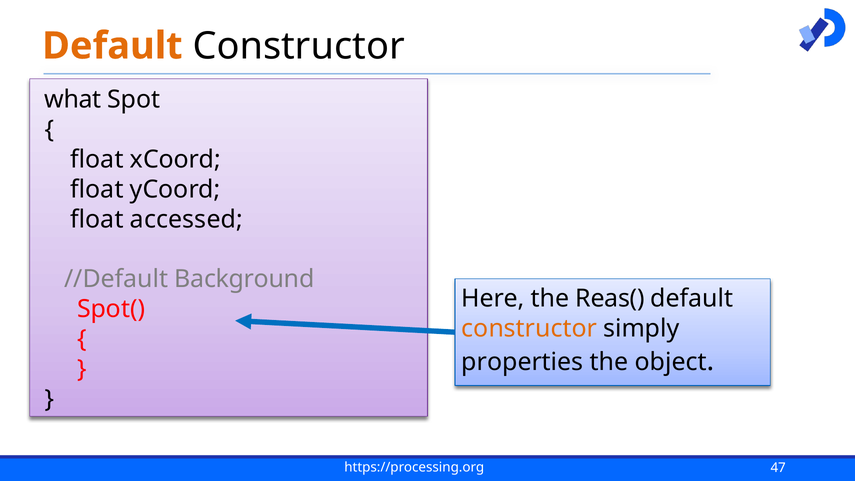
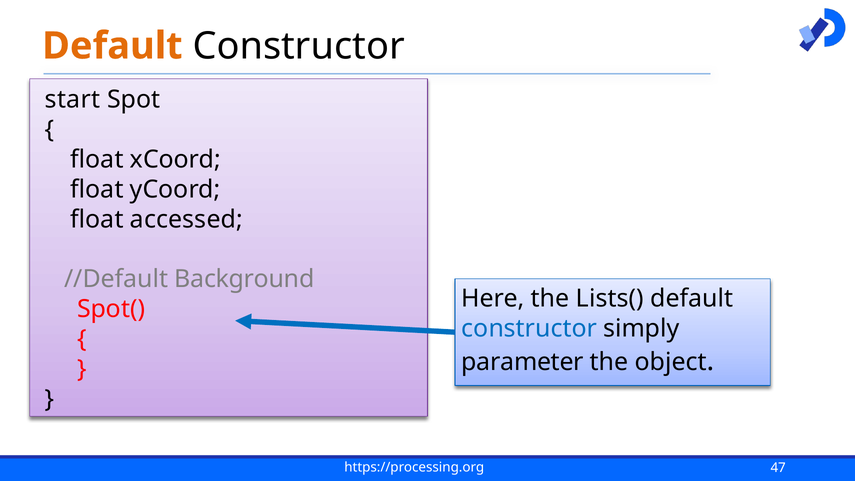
what: what -> start (73, 100)
Reas(: Reas( -> Lists( (610, 299)
constructor colour: orange -> blue (529, 329)
properties: properties -> parameter (523, 362)
